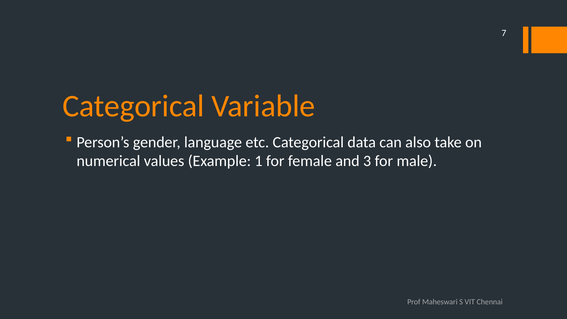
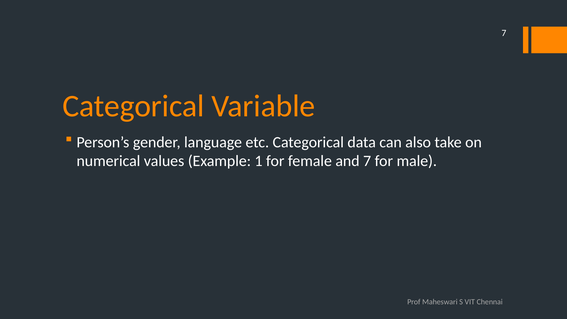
and 3: 3 -> 7 (367, 161)
